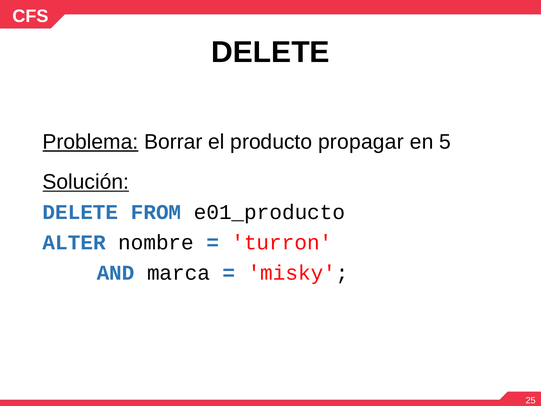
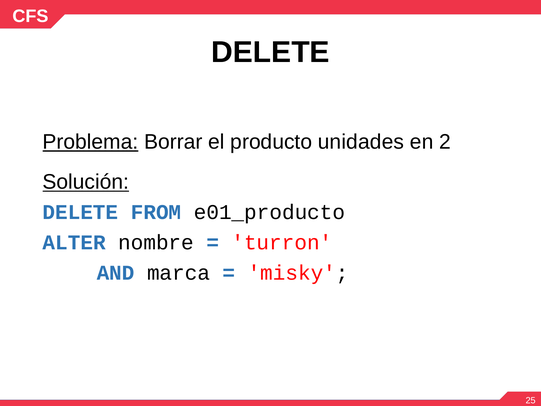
propagar: propagar -> unidades (361, 142)
5: 5 -> 2 (445, 142)
